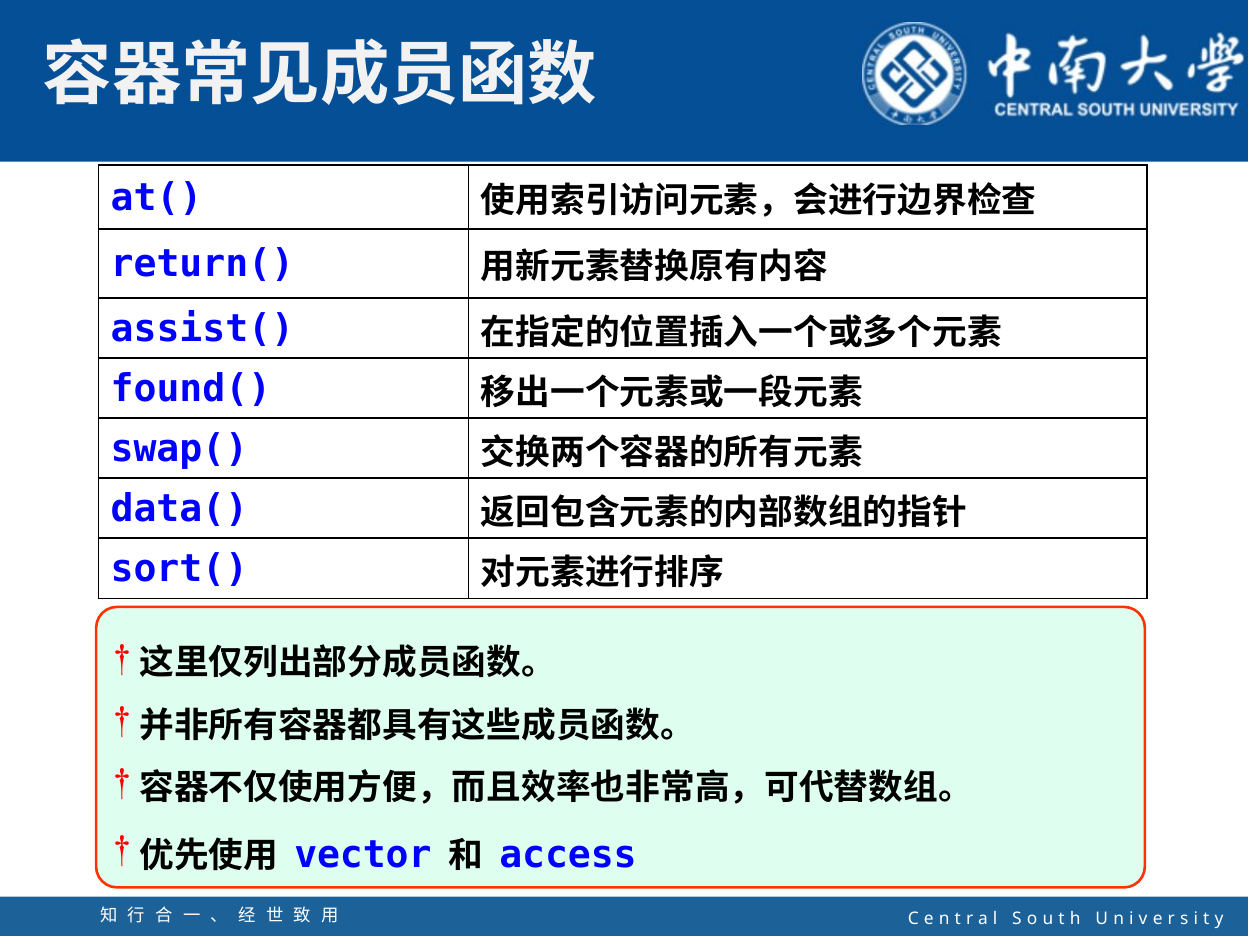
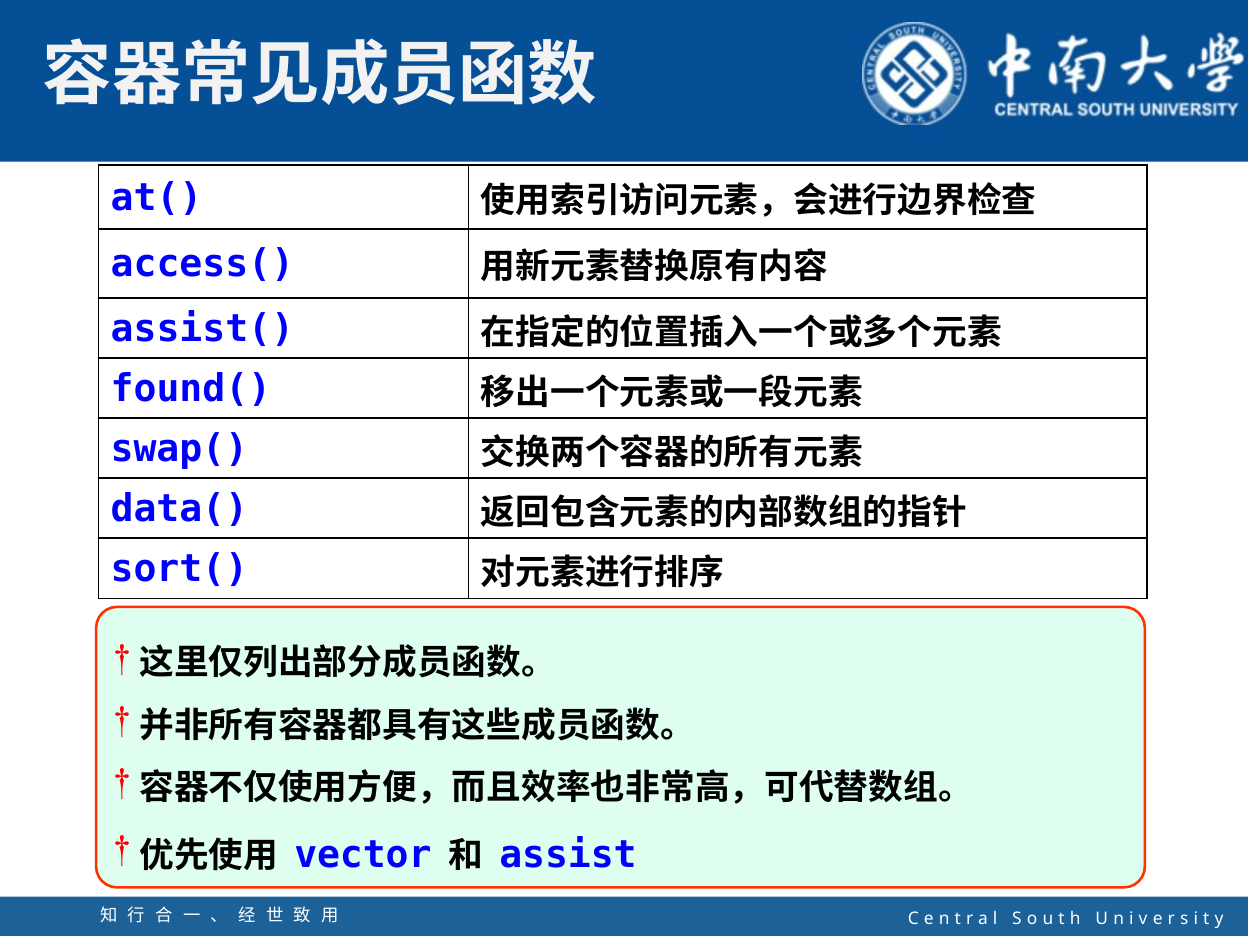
return(: return( -> access( (202, 264)
access: access -> assist (568, 855)
